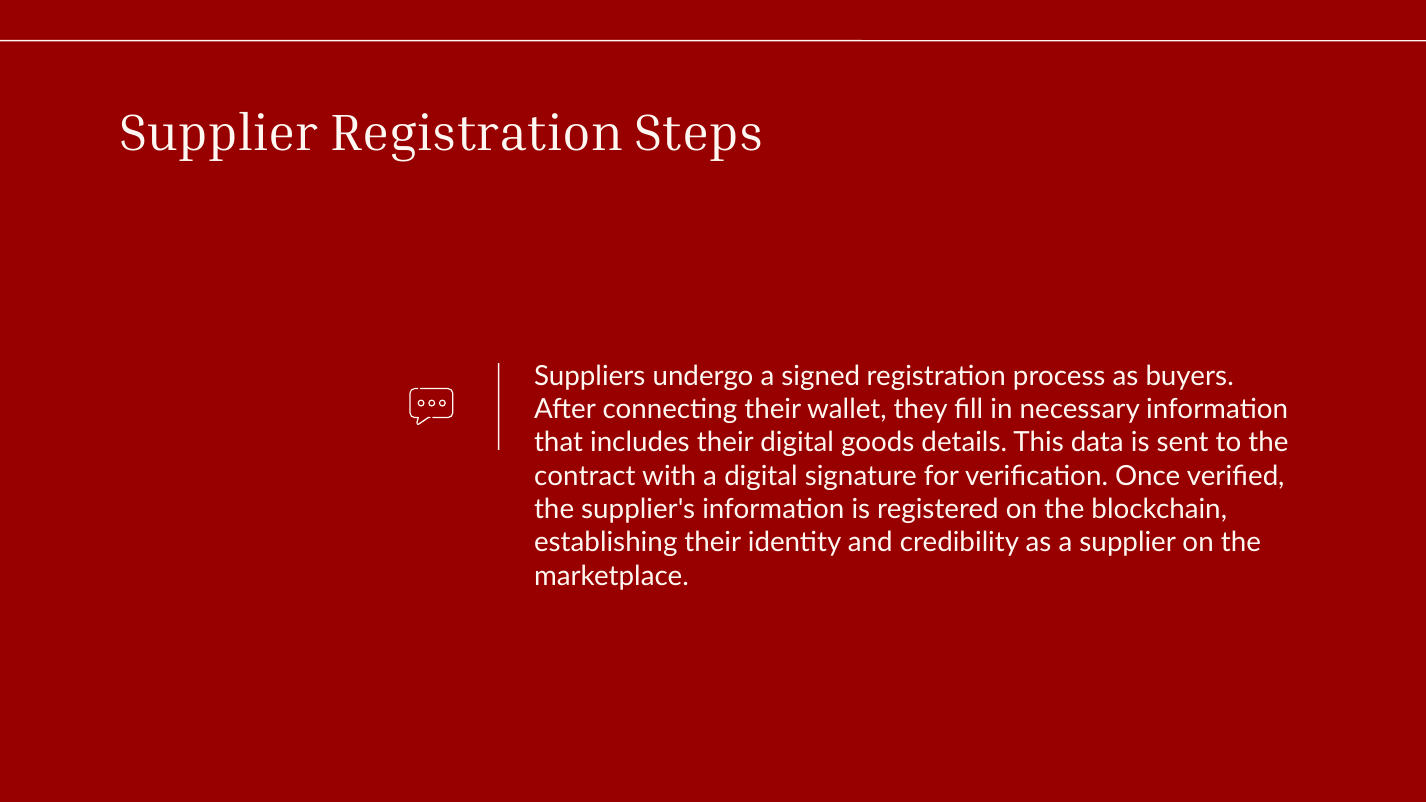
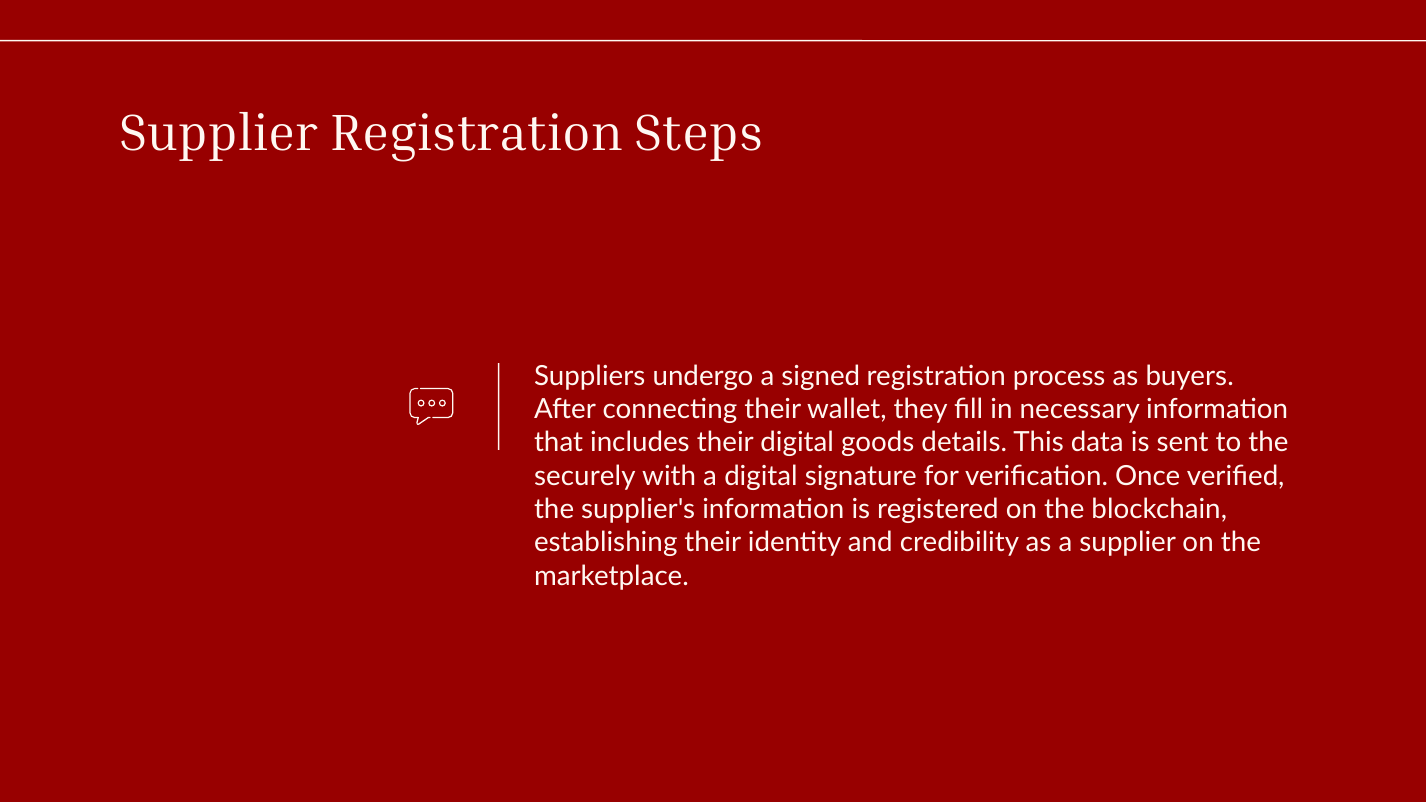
contract: contract -> securely (585, 476)
